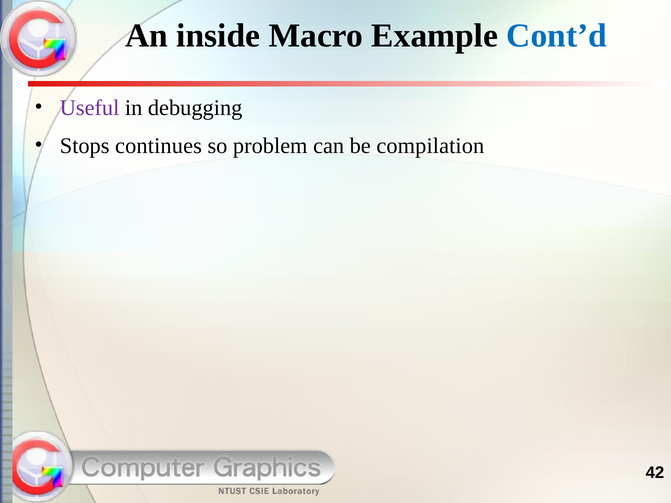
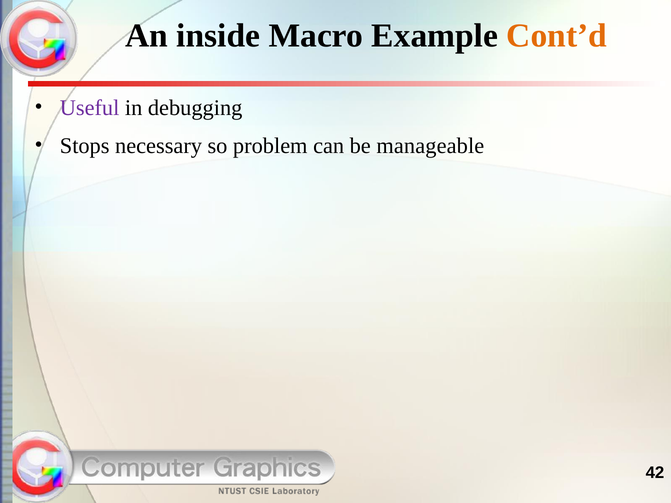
Cont’d colour: blue -> orange (557, 36)
continues: continues -> necessary (159, 146)
compilation: compilation -> manageable (430, 146)
